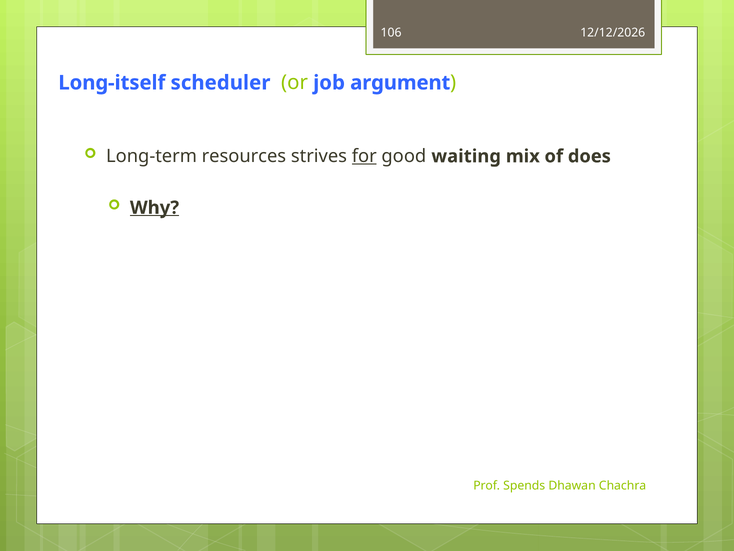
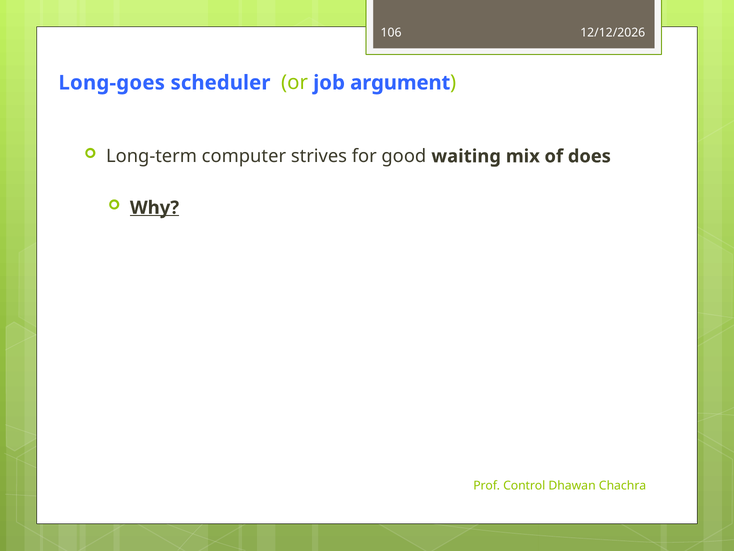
Long-itself: Long-itself -> Long-goes (112, 83)
resources: resources -> computer (244, 156)
for underline: present -> none (364, 156)
Spends: Spends -> Control (524, 485)
